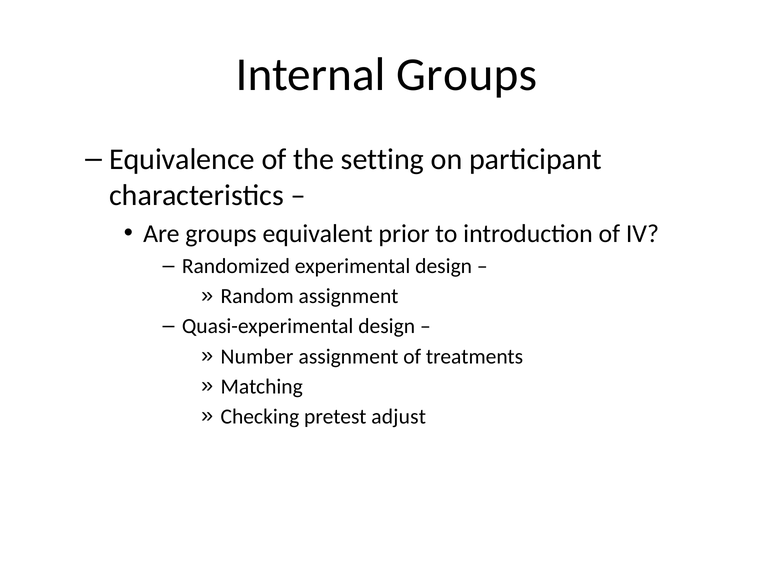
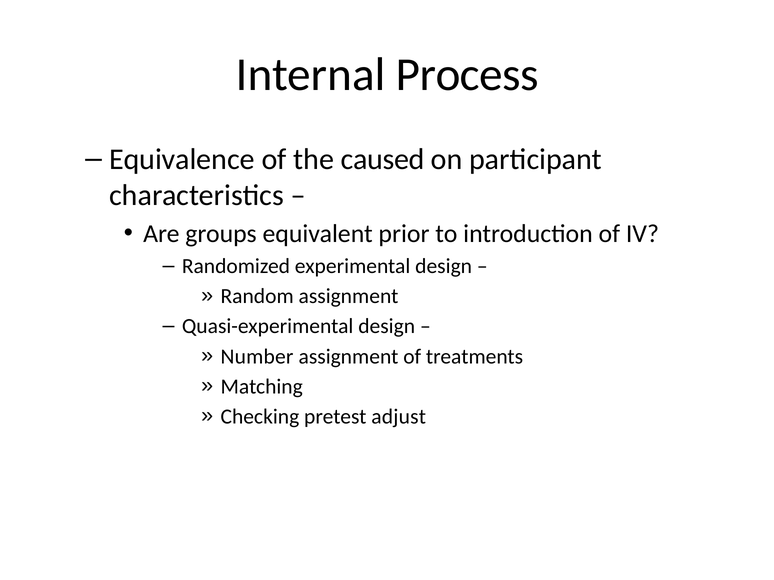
Internal Groups: Groups -> Process (467, 75)
setting: setting -> caused (383, 159)
